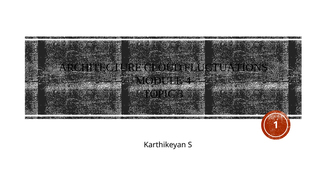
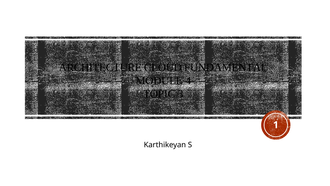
FLUCTUATIONS: FLUCTUATIONS -> FUNDAMENTAL (226, 67)
